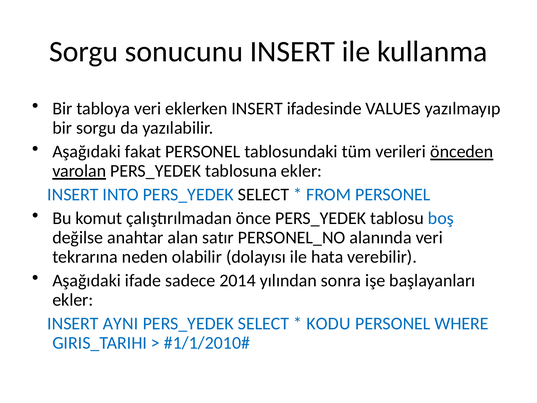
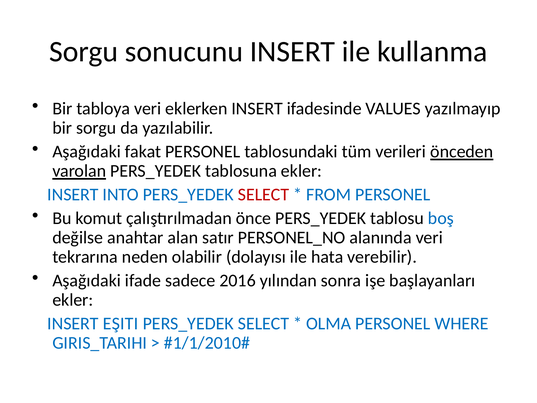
SELECT colour: black -> red (264, 195)
2014: 2014 -> 2016 (238, 280)
AYNI: AYNI -> EŞITI (121, 323)
KODU: KODU -> OLMA (329, 323)
